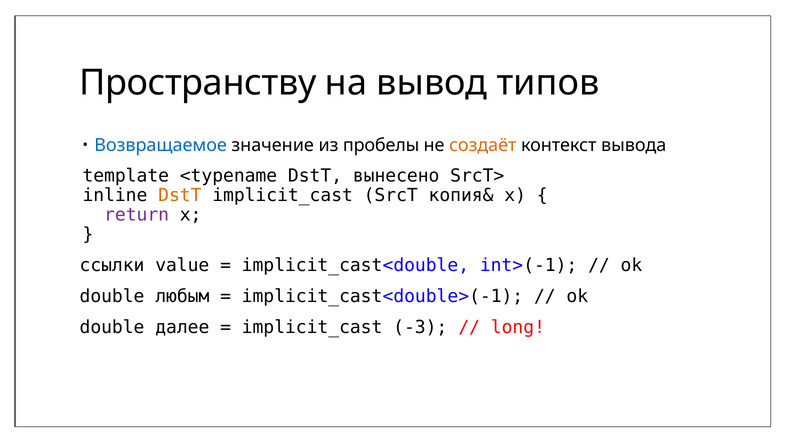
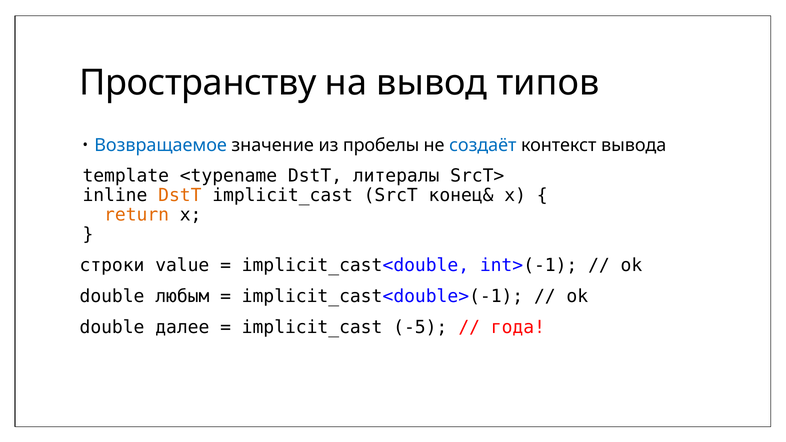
создаёт colour: orange -> blue (483, 145)
вынесено: вынесено -> литералы (396, 176)
копия&: копия& -> конец& (461, 196)
return colour: purple -> orange (137, 215)
ссылки: ссылки -> строки (112, 265)
-3: -3 -> -5 (420, 327)
long: long -> года (518, 327)
